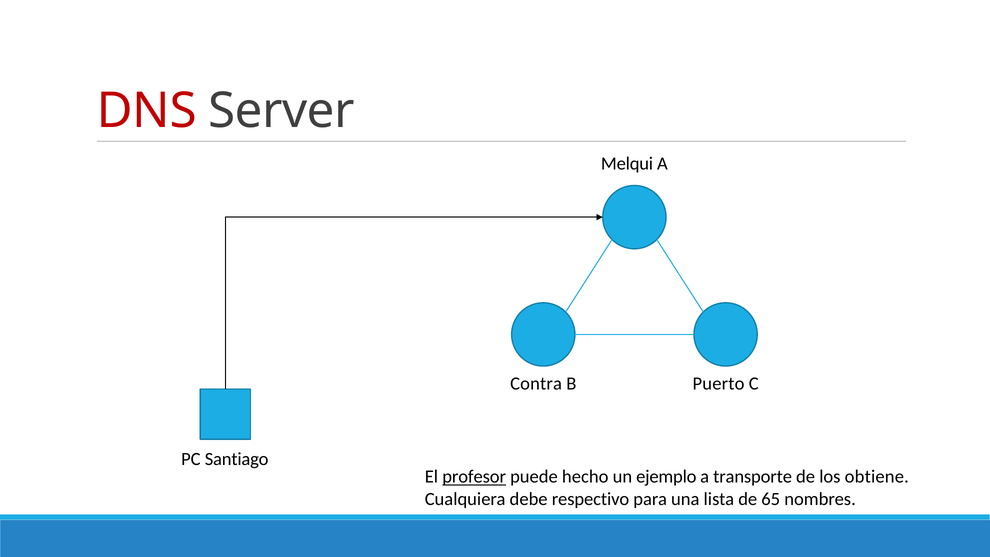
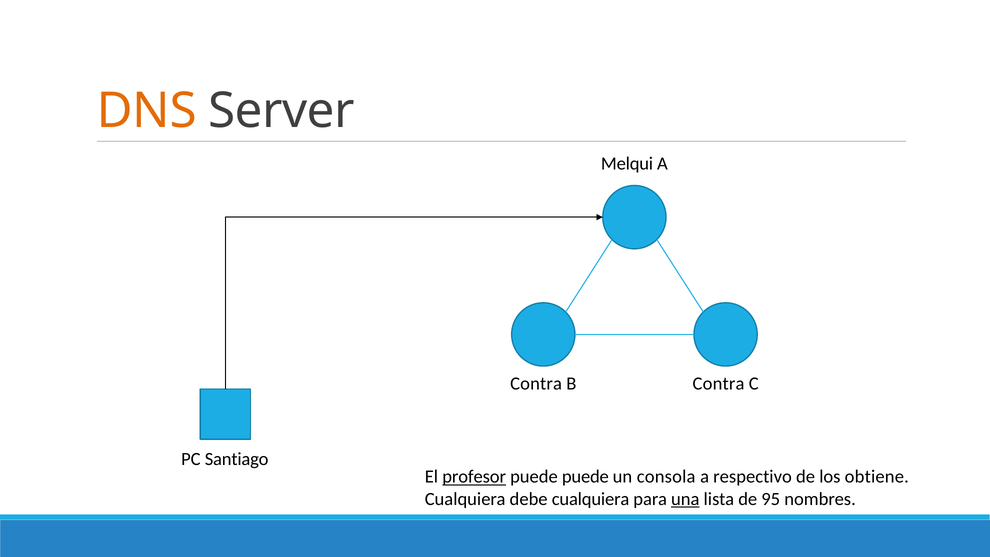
DNS colour: red -> orange (147, 111)
B Puerto: Puerto -> Contra (719, 384)
puede hecho: hecho -> puede (585, 477)
ejemplo: ejemplo -> consola (666, 477)
transporte: transporte -> respectivo (753, 477)
debe respectivo: respectivo -> cualquiera (591, 499)
una underline: none -> present (685, 499)
65: 65 -> 95 (771, 499)
